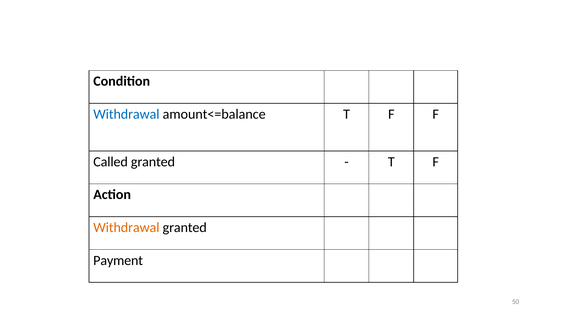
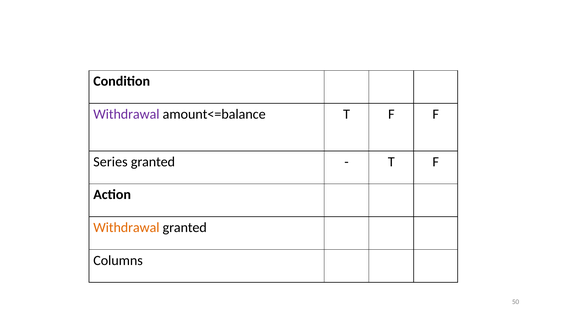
Withdrawal colour: blue -> purple (126, 114)
Called: Called -> Series (110, 162)
Payment: Payment -> Columns (118, 260)
